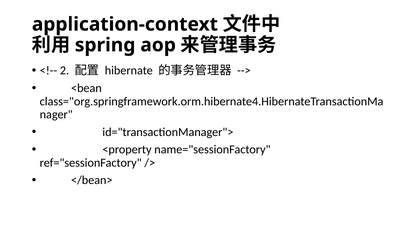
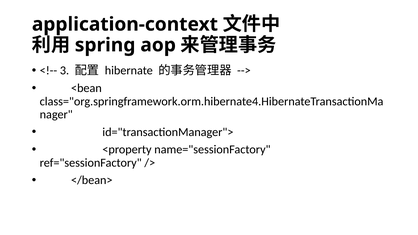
2: 2 -> 3 (65, 71)
